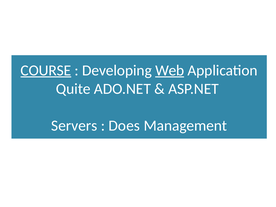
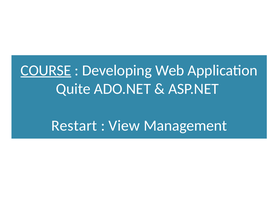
Web underline: present -> none (170, 70)
Servers: Servers -> Restart (74, 126)
Does: Does -> View (124, 126)
